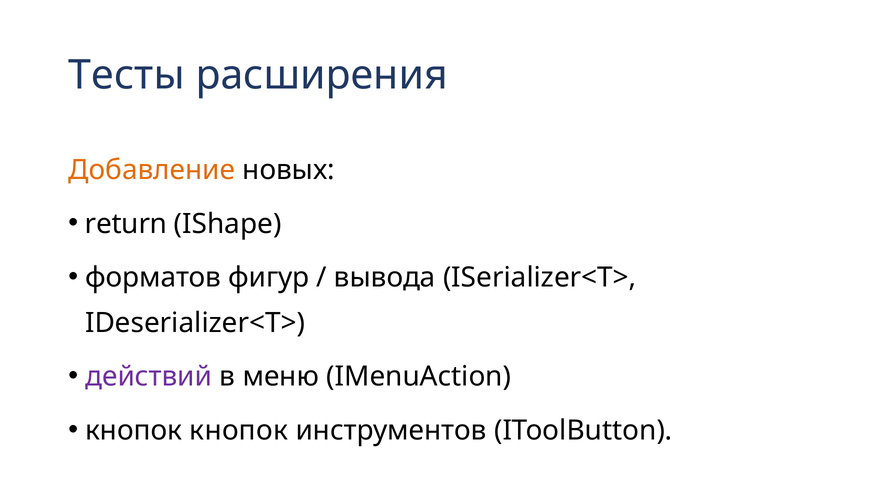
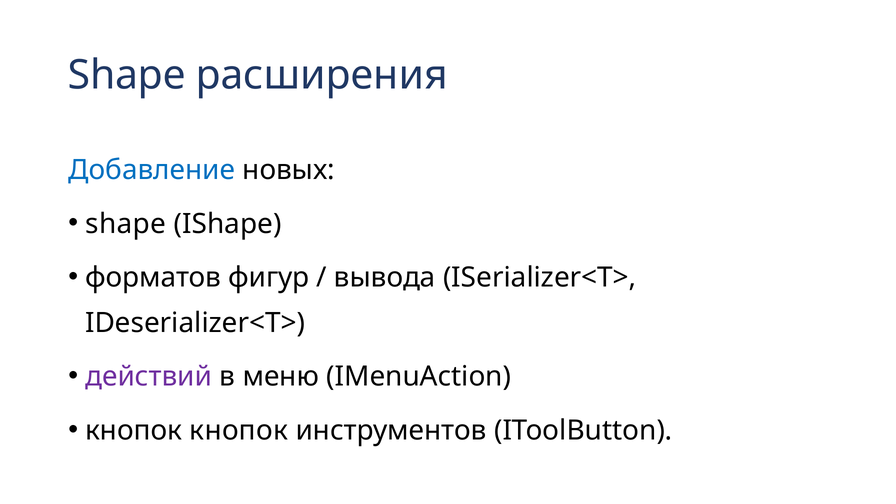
Тесты: Тесты -> Shape (127, 75)
Добавление colour: orange -> blue (152, 170)
return: return -> shape (126, 224)
